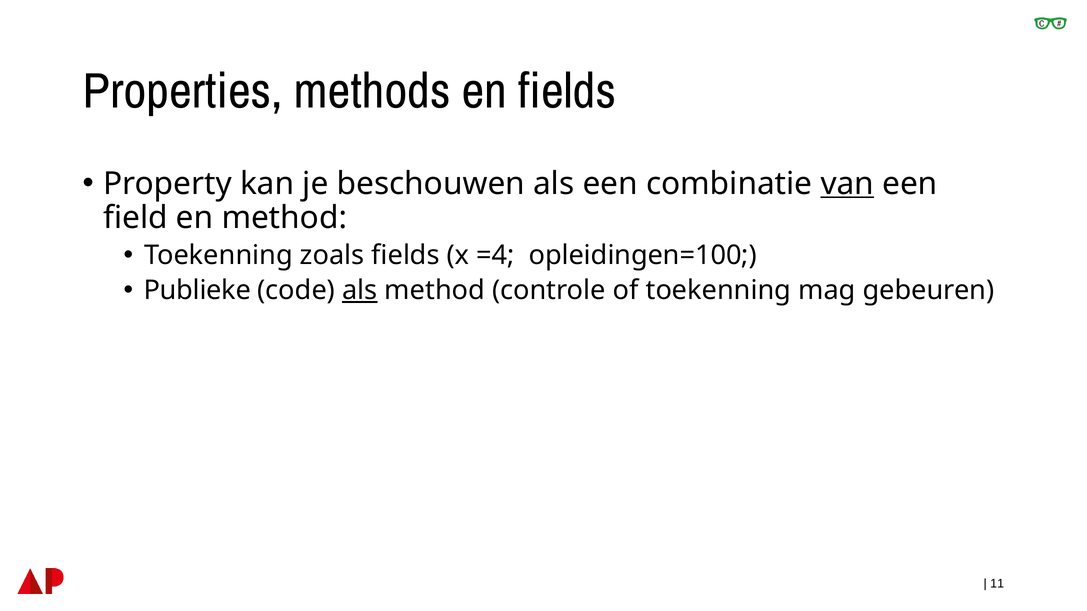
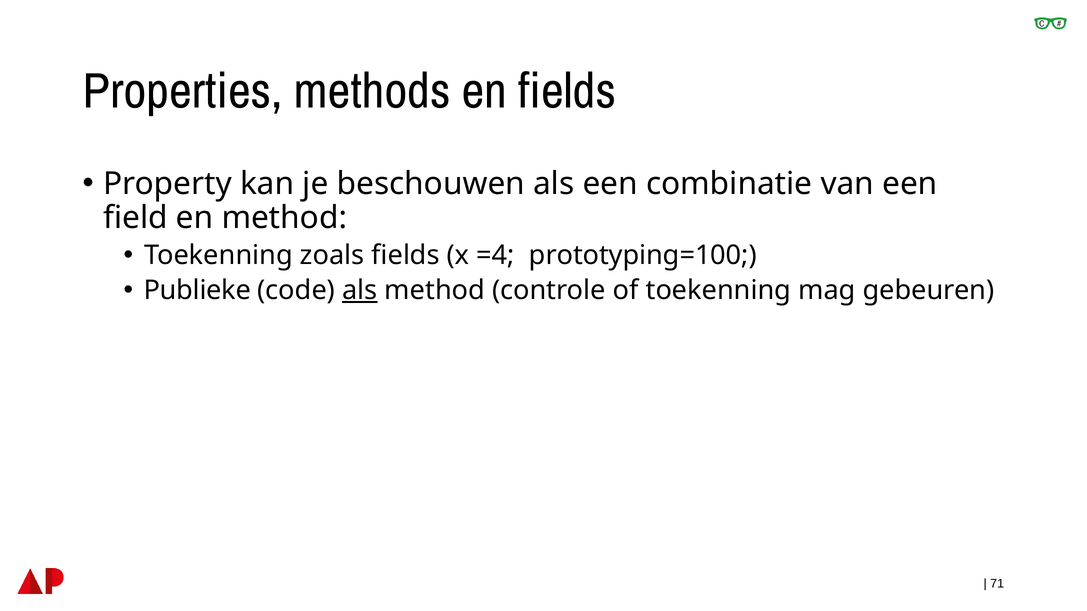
van underline: present -> none (847, 184)
opleidingen=100: opleidingen=100 -> prototyping=100 (643, 256)
11: 11 -> 71 (997, 584)
